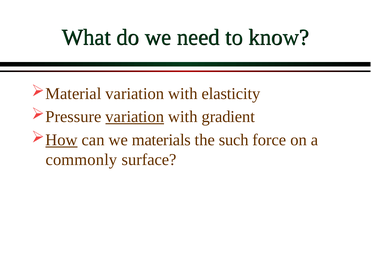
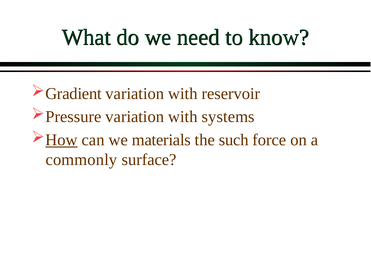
Material: Material -> Gradient (73, 93)
elasticity: elasticity -> reservoir (231, 93)
variation underline: present -> none (135, 116)
gradient: gradient -> systems (228, 116)
